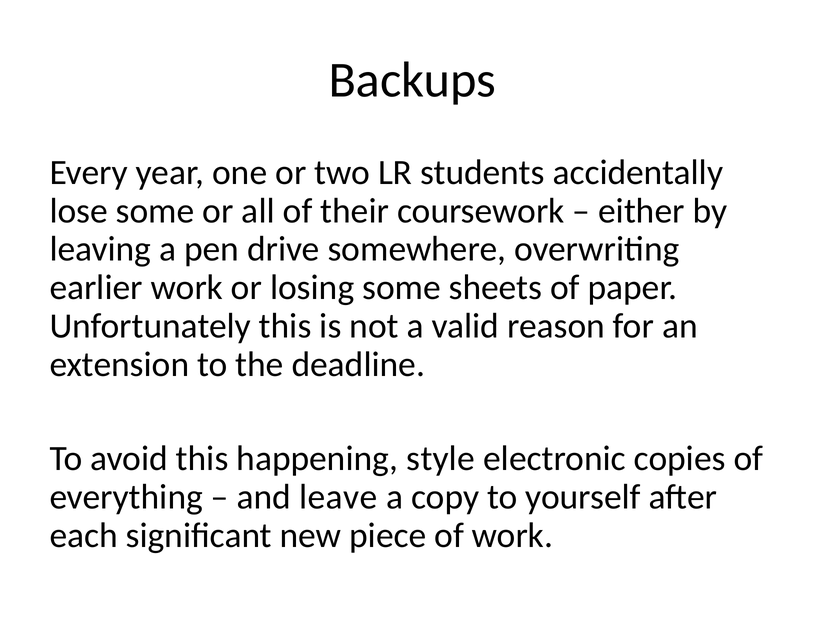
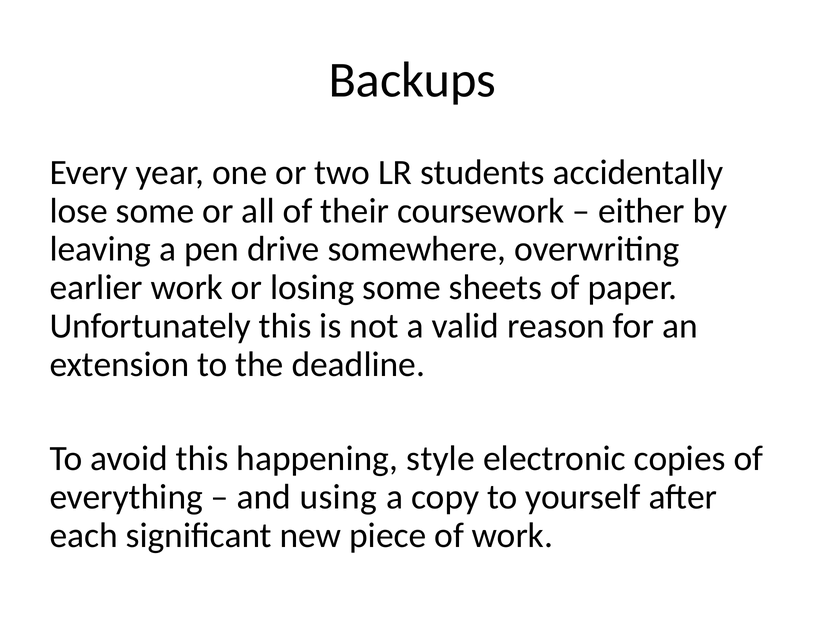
leave: leave -> using (338, 497)
